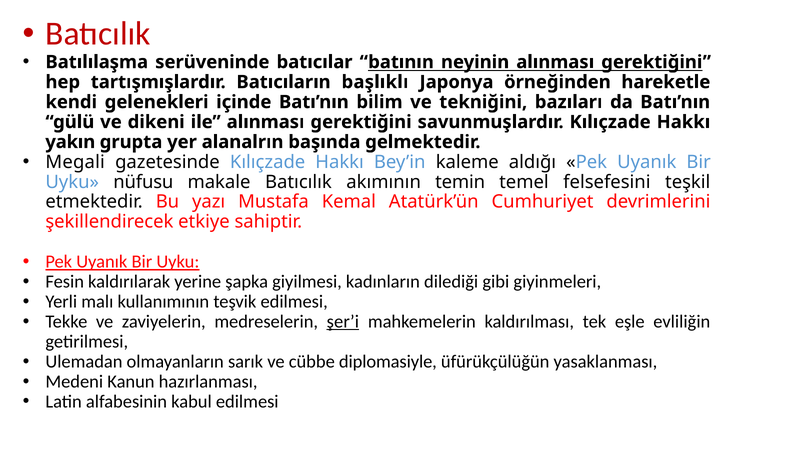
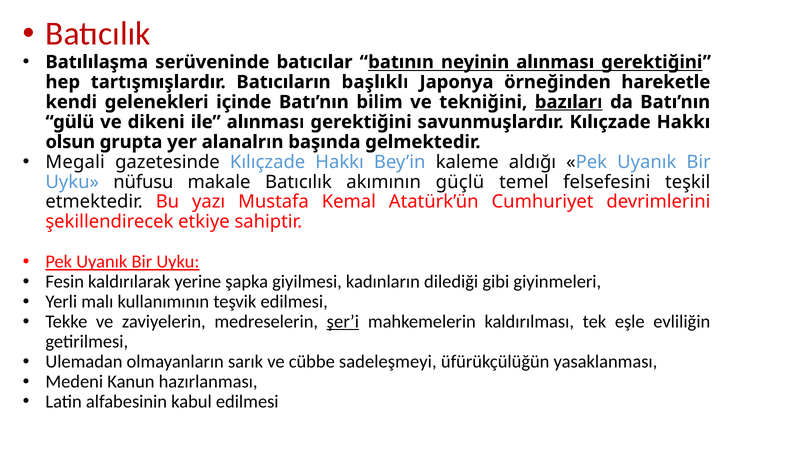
bazıları underline: none -> present (569, 102)
yakın: yakın -> olsun (70, 142)
temin: temin -> güçlü (460, 182)
diplomasiyle: diplomasiyle -> sadeleşmeyi (388, 362)
